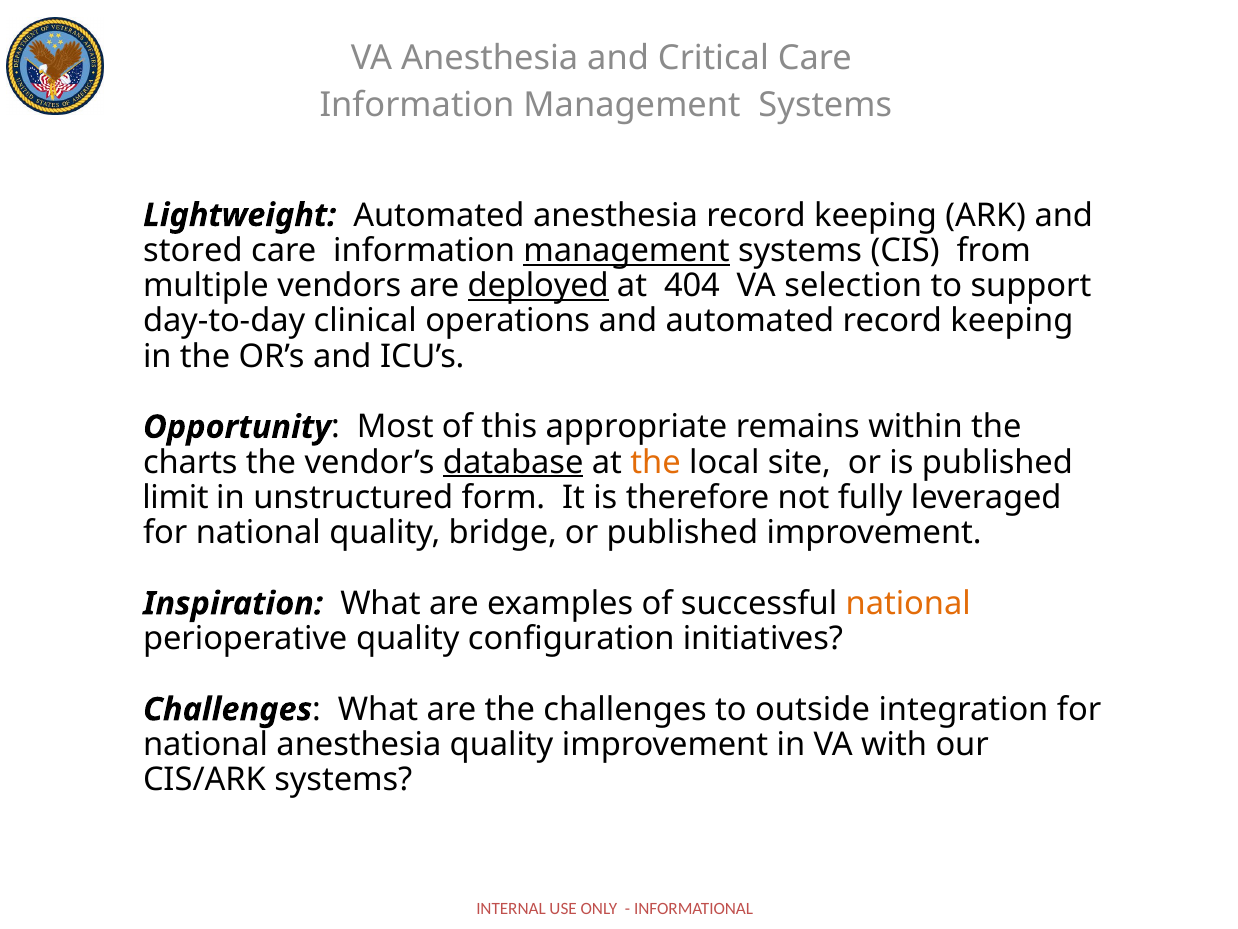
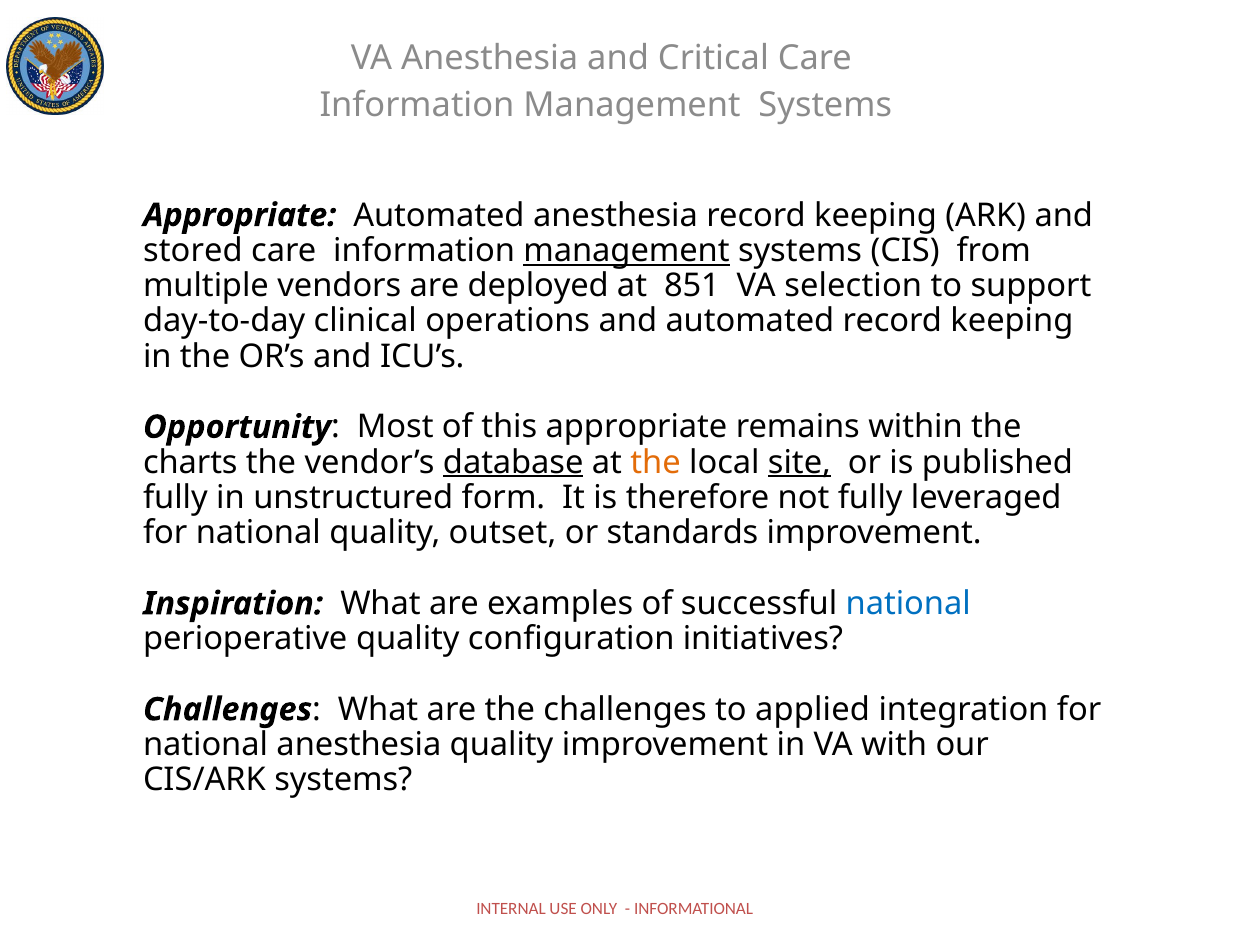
Lightweight: Lightweight -> Appropriate (240, 215)
deployed underline: present -> none (538, 286)
404: 404 -> 851 (692, 286)
site underline: none -> present (799, 462)
limit: limit -> fully (175, 497)
bridge: bridge -> outset (503, 533)
or published: published -> standards (682, 533)
national colour: orange -> blue (908, 603)
outside: outside -> applied (813, 709)
